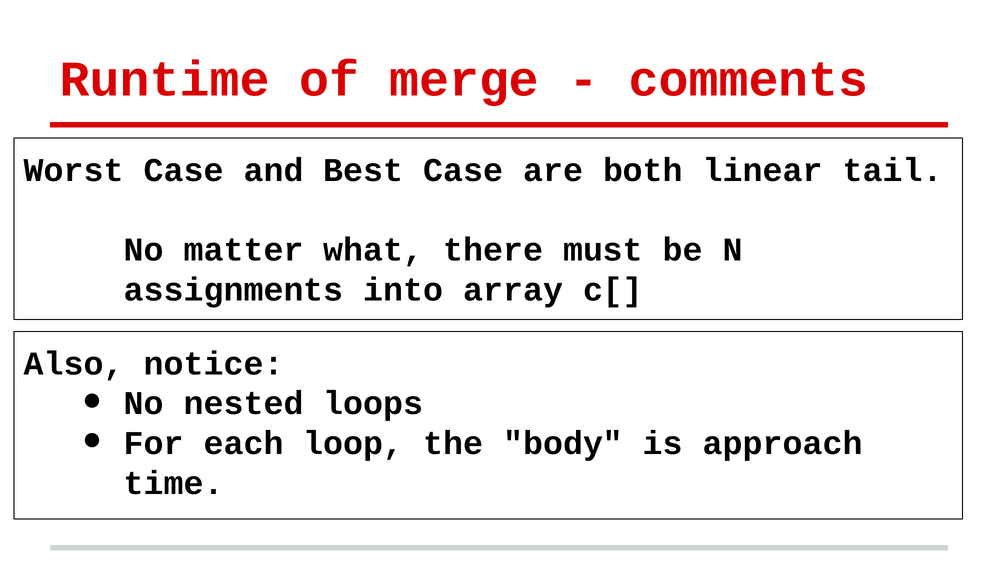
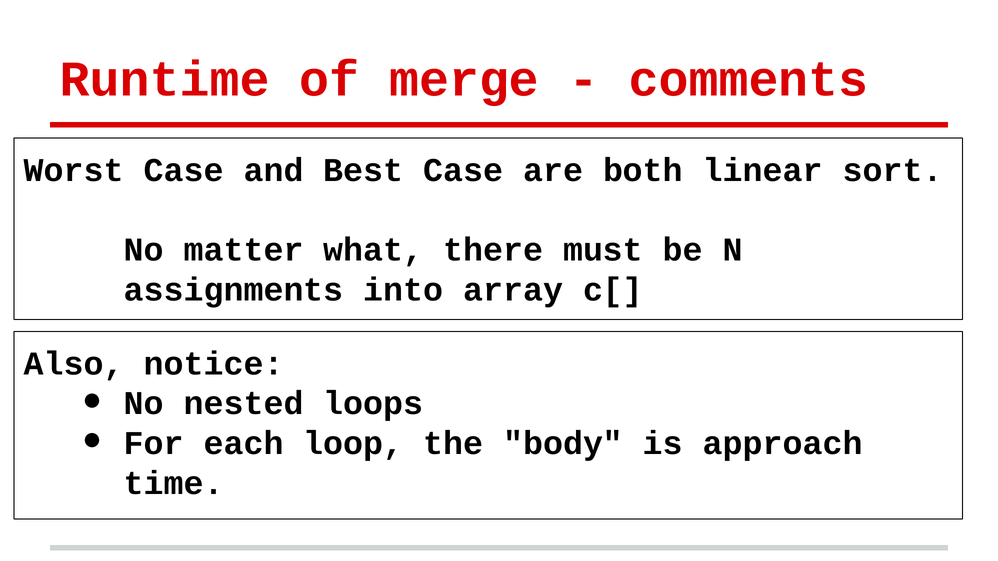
tail: tail -> sort (893, 170)
